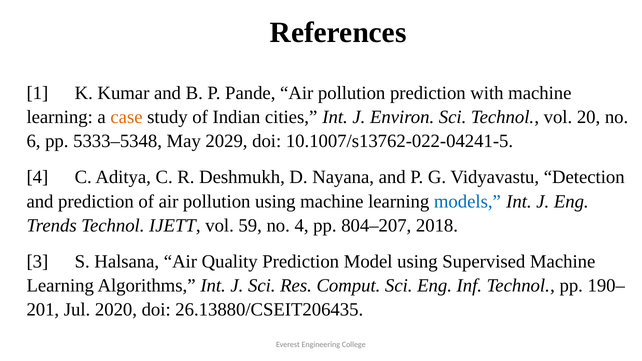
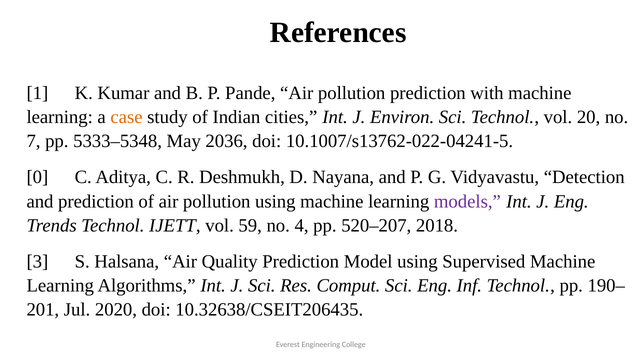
6: 6 -> 7 (34, 141)
2029: 2029 -> 2036 (227, 141)
4: 4 -> 0 (37, 177)
models colour: blue -> purple (467, 201)
804–207: 804–207 -> 520–207 (376, 225)
26.13880/CSEIT206435: 26.13880/CSEIT206435 -> 10.32638/CSEIT206435 (269, 310)
